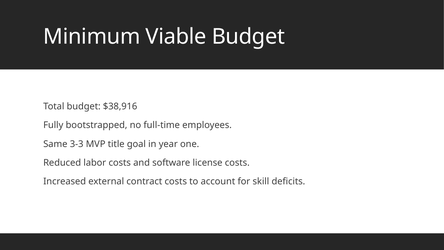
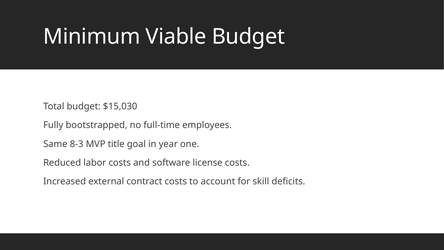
$38,916: $38,916 -> $15,030 (120, 106)
3-3: 3-3 -> 8-3 (77, 144)
